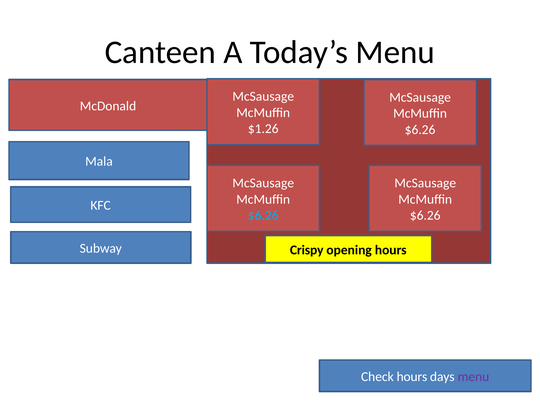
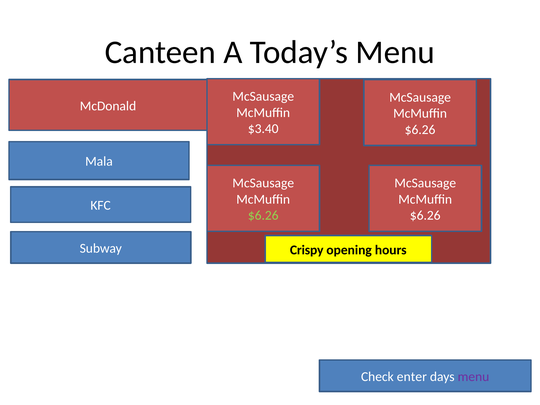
$1.26: $1.26 -> $3.40 (263, 129)
$6.26 colour: light blue -> light green (263, 216)
Check hours: hours -> enter (412, 377)
